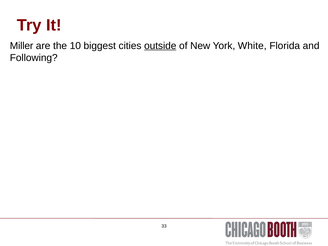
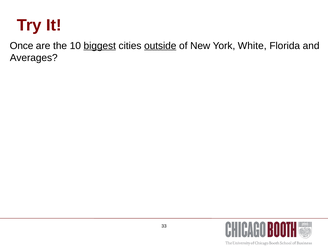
Miller: Miller -> Once (22, 46)
biggest underline: none -> present (100, 46)
Following: Following -> Averages (34, 58)
